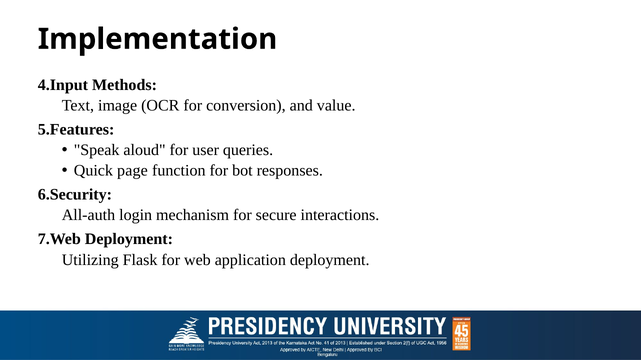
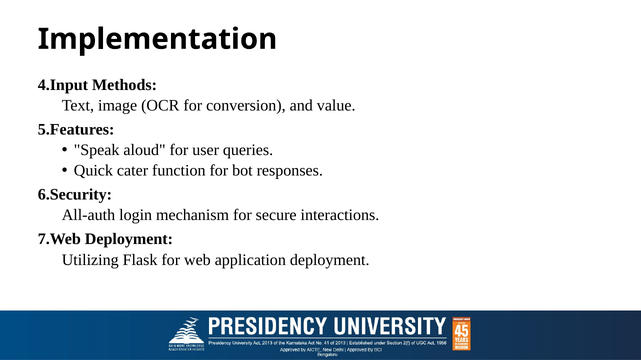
page: page -> cater (133, 171)
